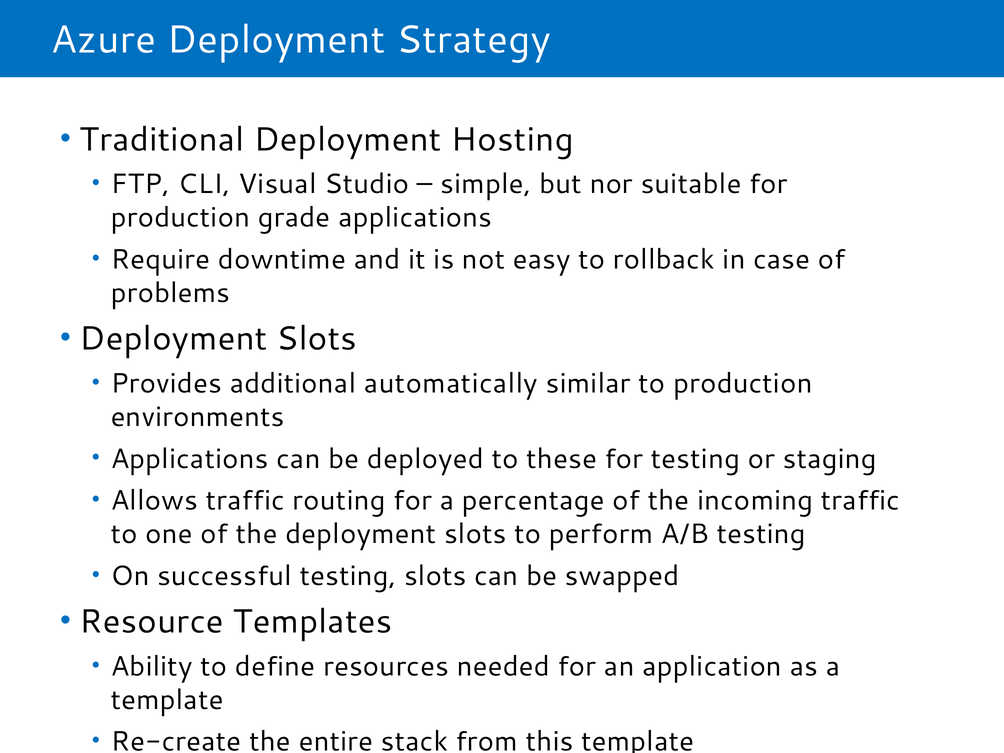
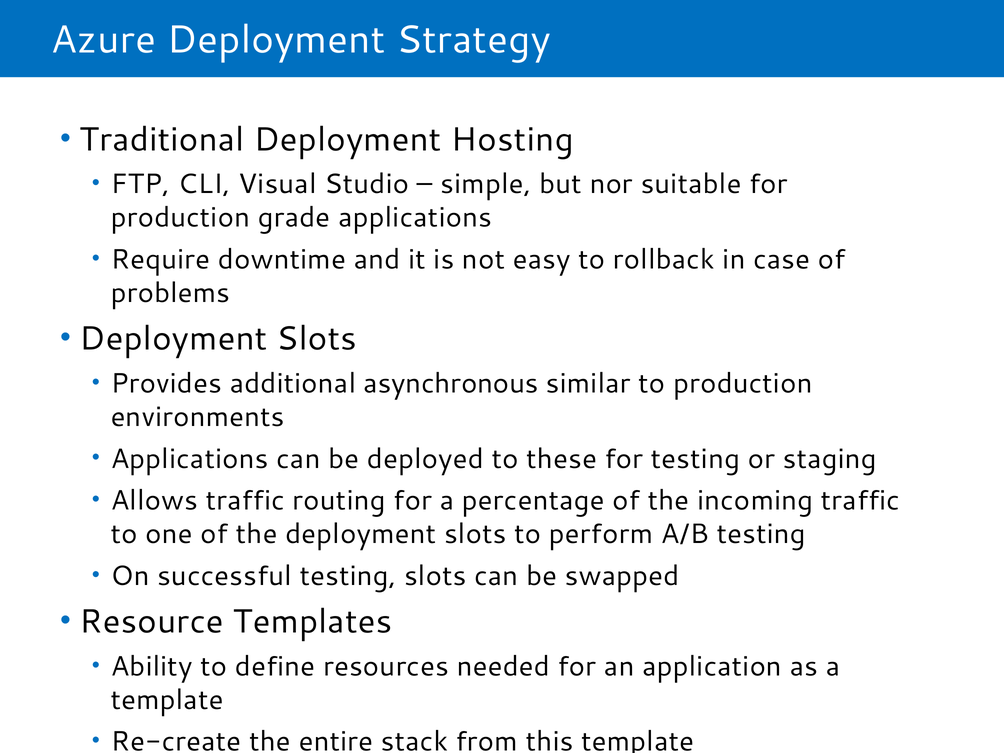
automatically: automatically -> asynchronous (451, 383)
